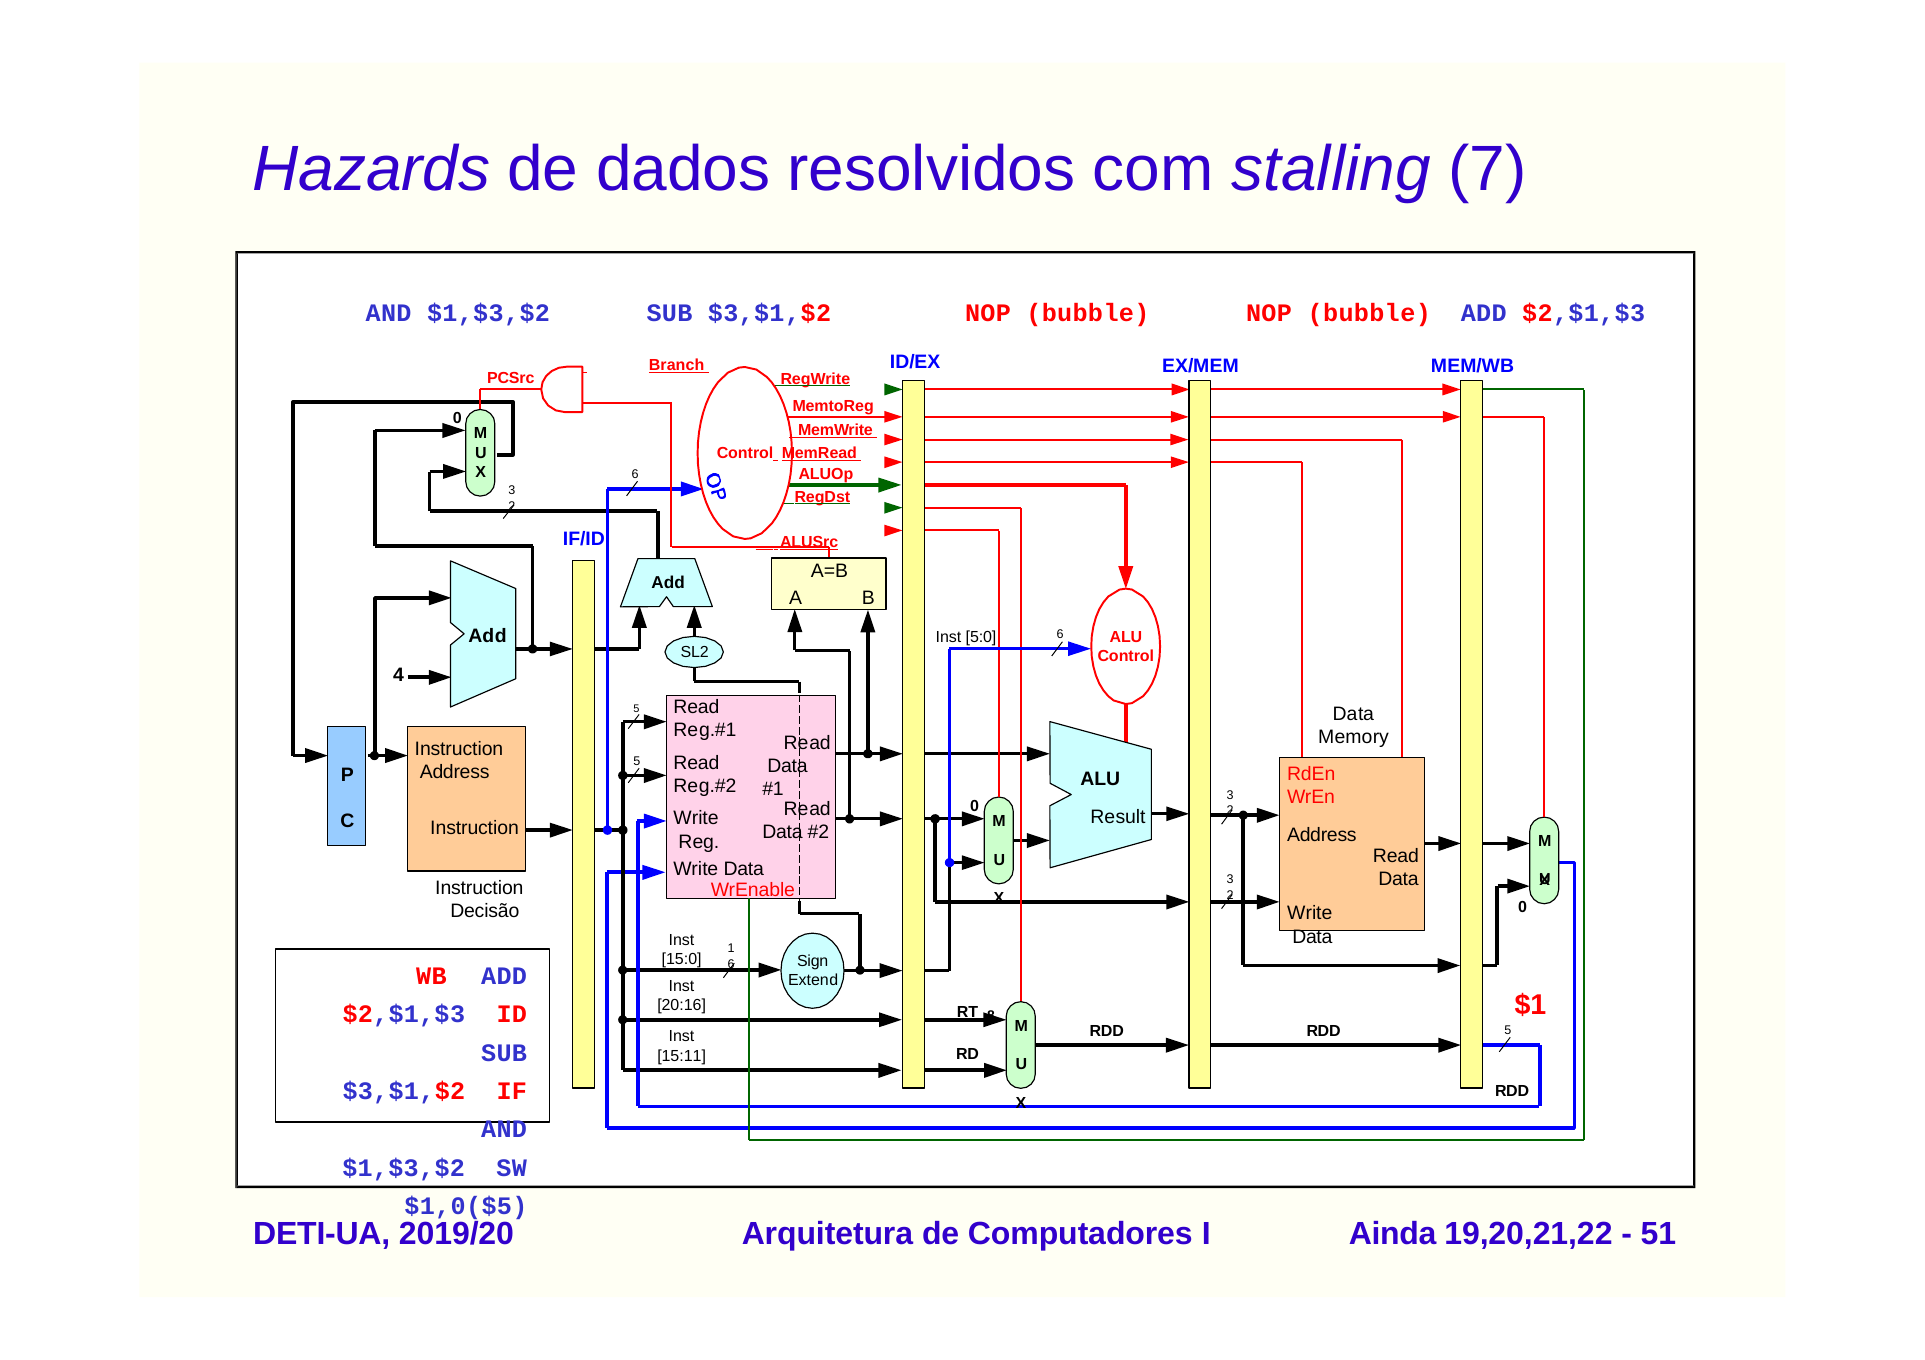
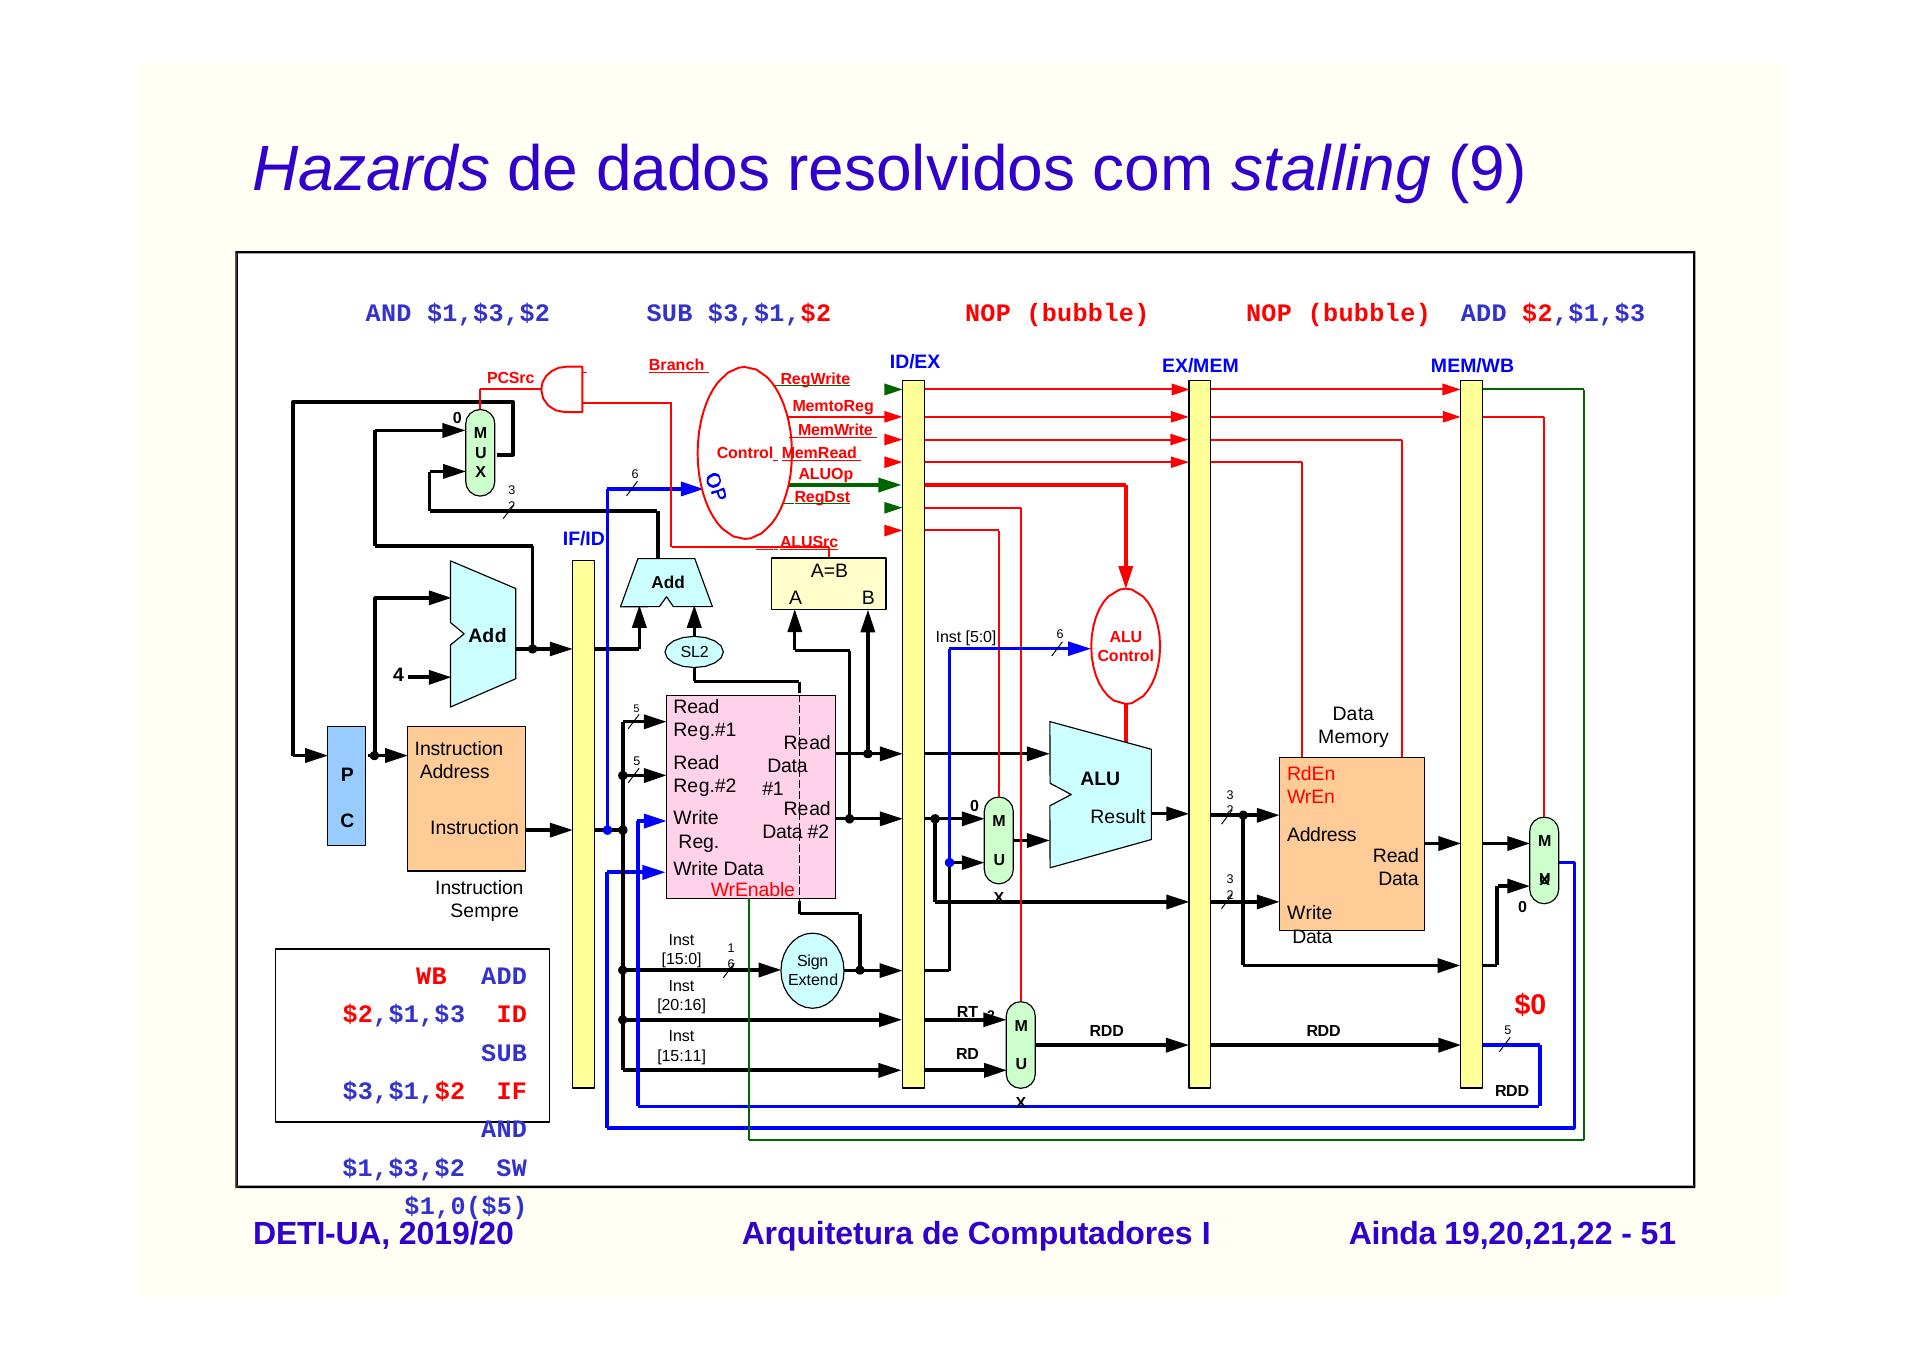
7: 7 -> 9 (1488, 170)
Decisão: Decisão -> Sempre (485, 911)
$1: $1 -> $0 (1530, 1005)
RT 8: 8 -> 2 (991, 1016)
